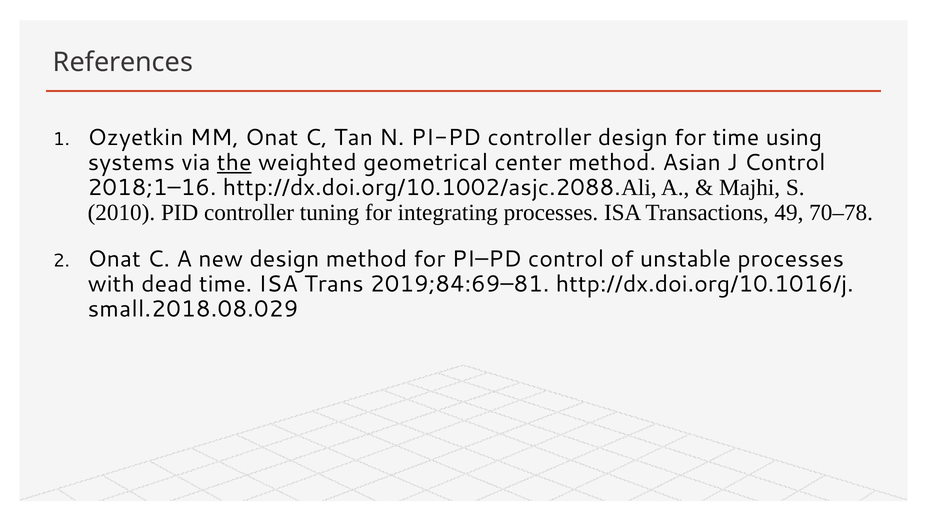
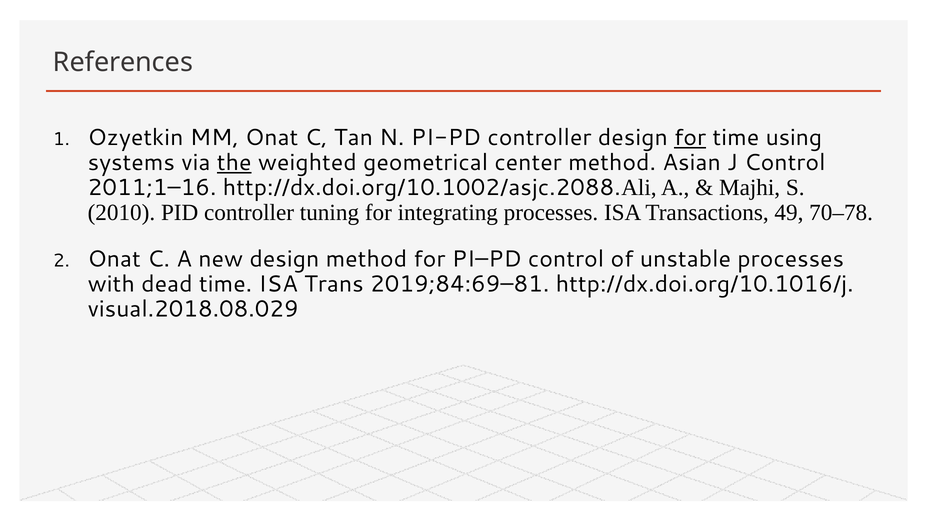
for underline: none -> present (690, 138)
2018;1–16: 2018;1–16 -> 2011;1–16 (152, 188)
small.2018.08.029: small.2018.08.029 -> visual.2018.08.029 (193, 309)
